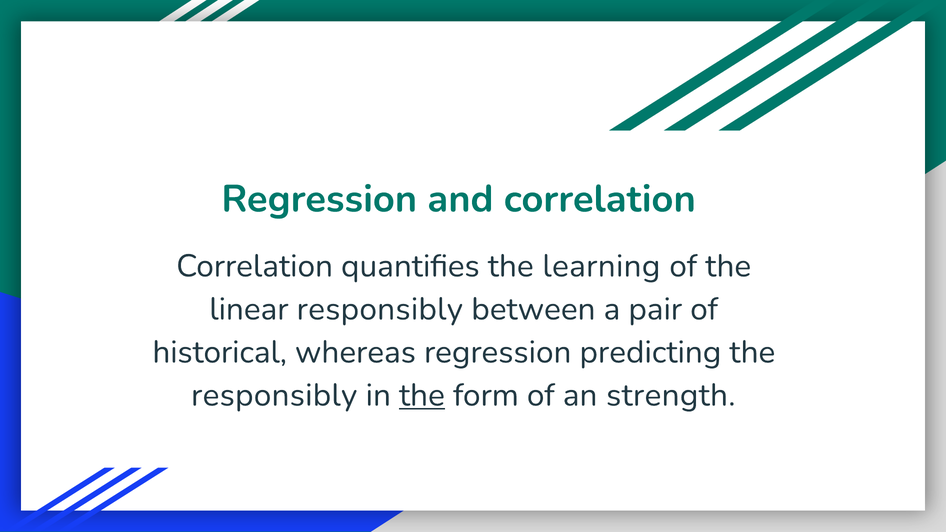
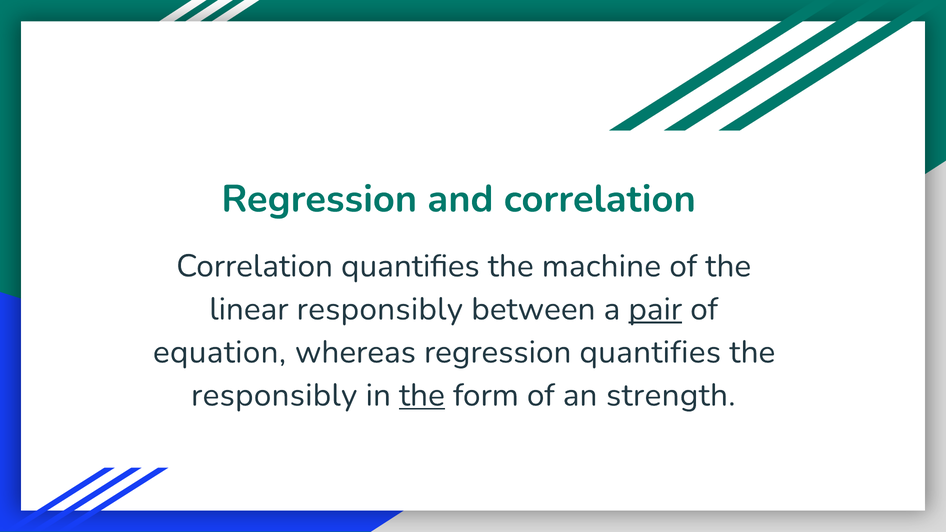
learning: learning -> machine (601, 266)
pair underline: none -> present (655, 309)
historical: historical -> equation (219, 352)
regression predicting: predicting -> quantifies (650, 352)
